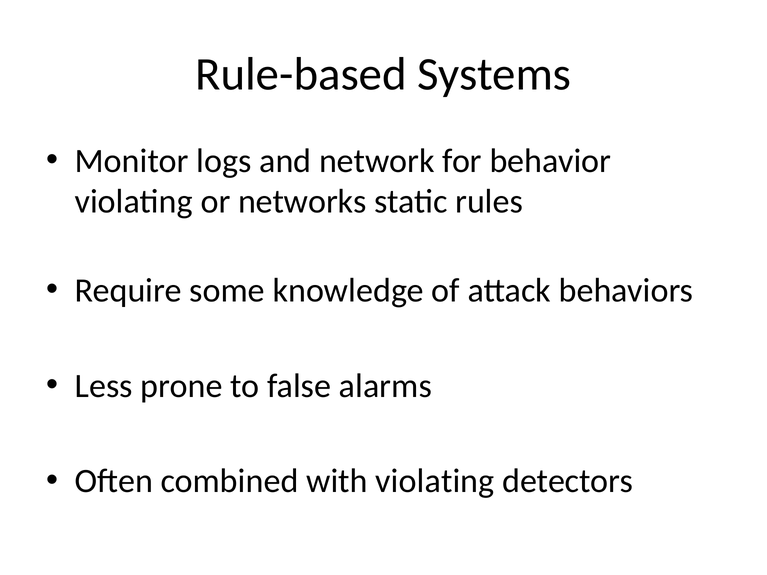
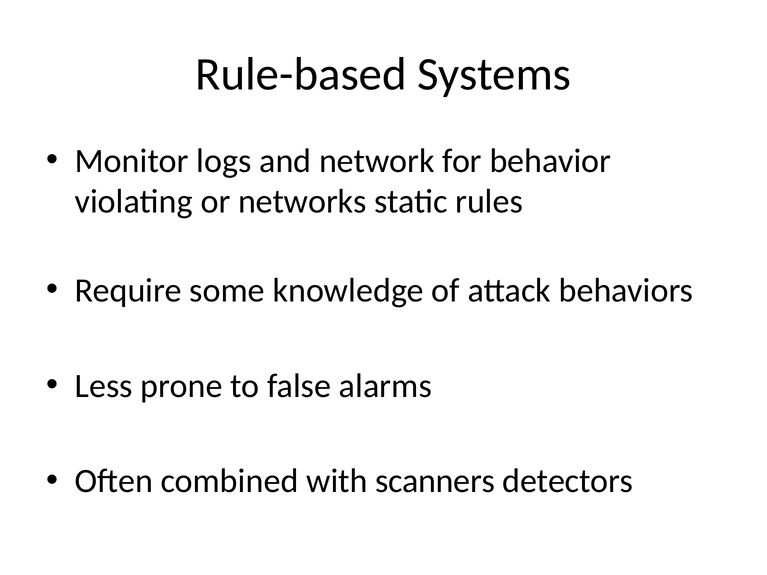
with violating: violating -> scanners (435, 481)
